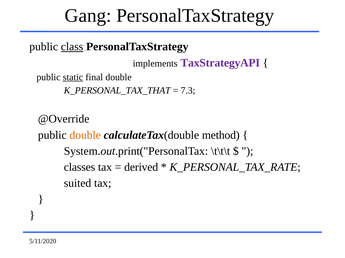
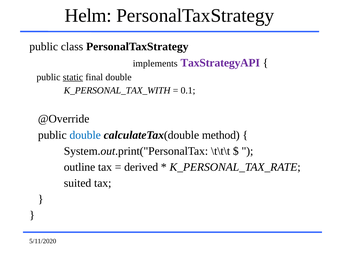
Gang: Gang -> Helm (88, 16)
class underline: present -> none (72, 47)
K_PERSONAL_TAX_THAT: K_PERSONAL_TAX_THAT -> K_PERSONAL_TAX_WITH (117, 91)
7.3: 7.3 -> 0.1 (188, 91)
double colour: orange -> blue (85, 135)
classes: classes -> outline (80, 168)
